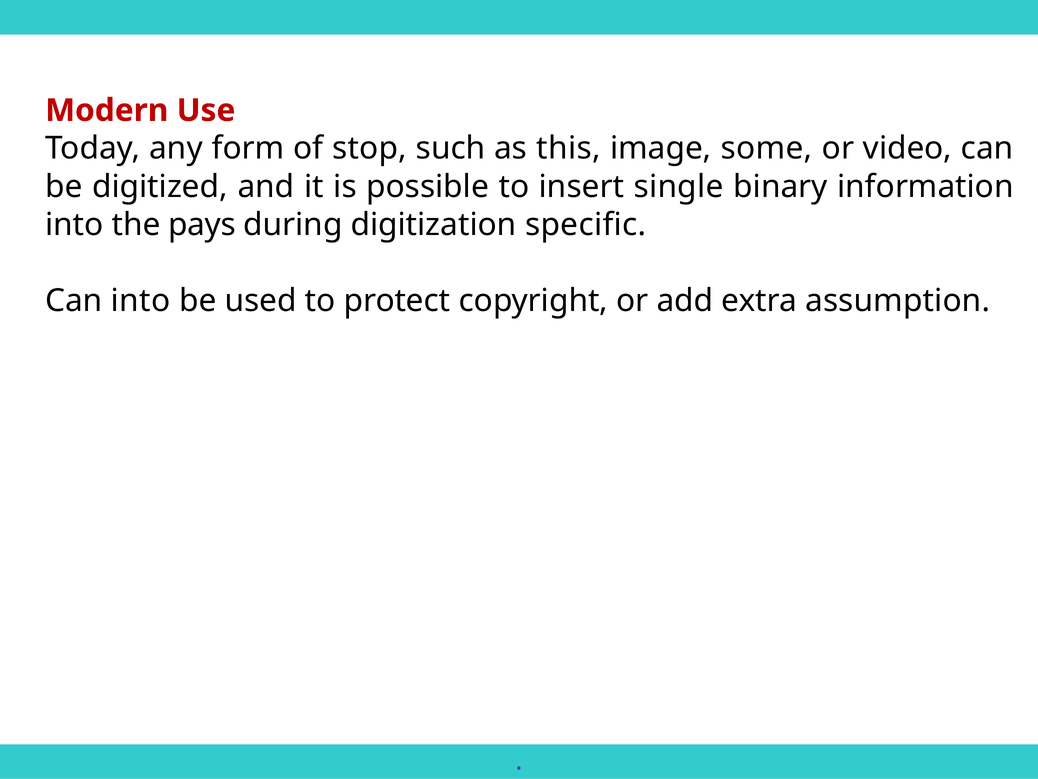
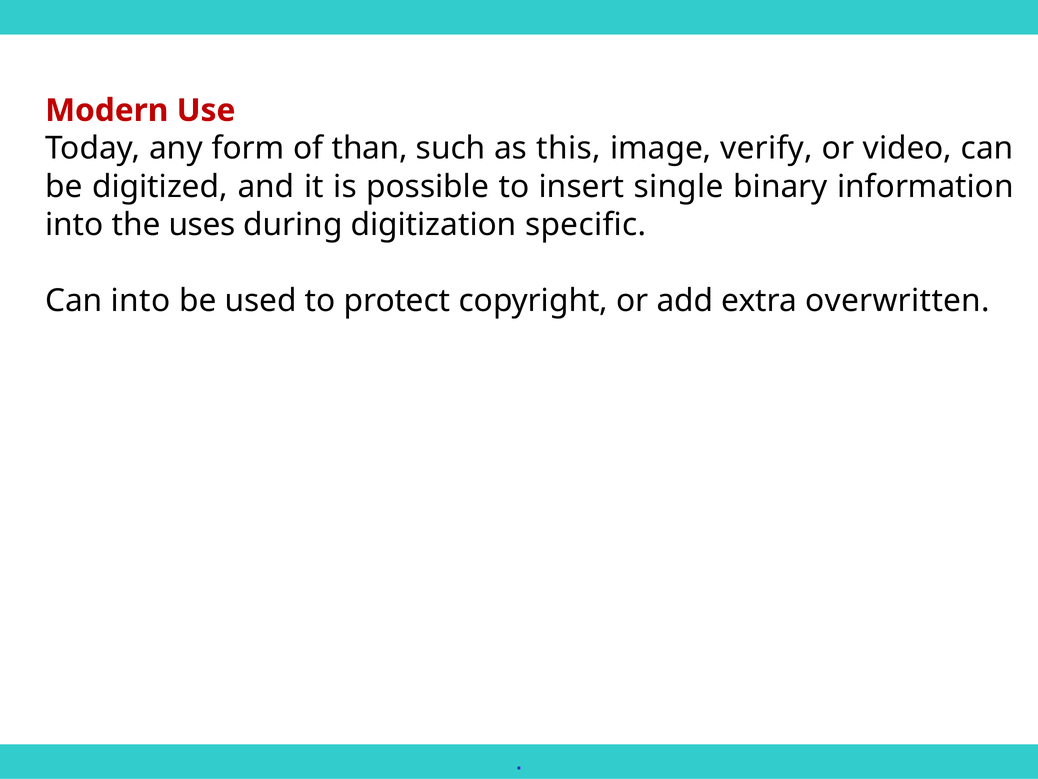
stop: stop -> than (370, 148)
some: some -> verify (767, 148)
pays: pays -> uses (202, 225)
assumption: assumption -> overwritten (898, 301)
